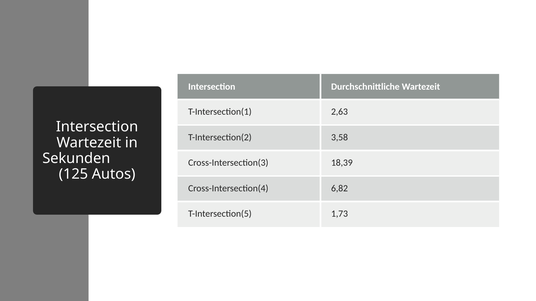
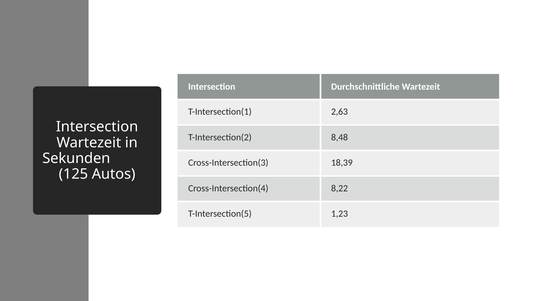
3,58: 3,58 -> 8,48 (340, 138)
6,82: 6,82 -> 8,22 (340, 189)
1,73: 1,73 -> 1,23 (340, 214)
